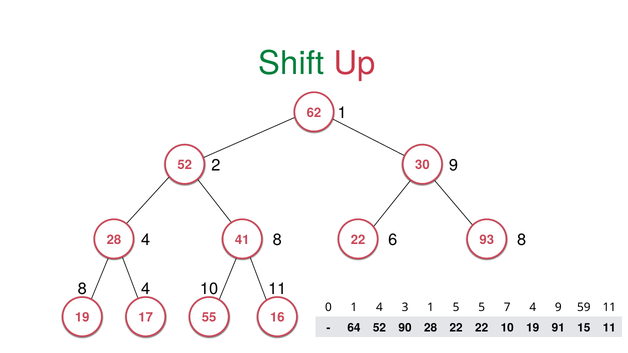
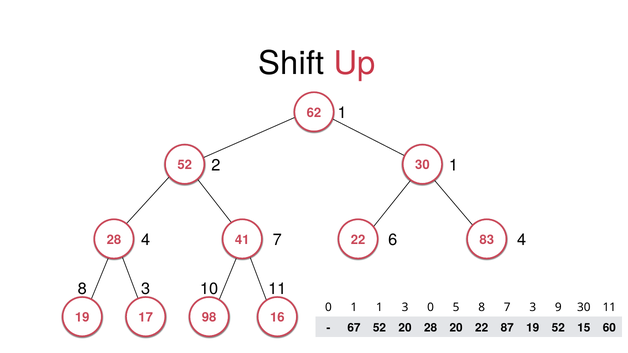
Shift colour: green -> black (291, 63)
2 9: 9 -> 1 (454, 165)
4 8: 8 -> 7 (277, 240)
6 8: 8 -> 4 (522, 240)
93: 93 -> 83 (487, 240)
8 4: 4 -> 3 (146, 289)
1 4: 4 -> 1 (379, 307)
3 1: 1 -> 0 (431, 307)
5 5: 5 -> 8 (482, 307)
7 4: 4 -> 3 (533, 307)
9 59: 59 -> 30 (584, 307)
55: 55 -> 98 (209, 318)
64: 64 -> 67 (354, 328)
52 90: 90 -> 20 (405, 328)
28 22: 22 -> 20 (456, 328)
22 10: 10 -> 87 (507, 328)
19 91: 91 -> 52 (558, 328)
15 11: 11 -> 60 (609, 328)
